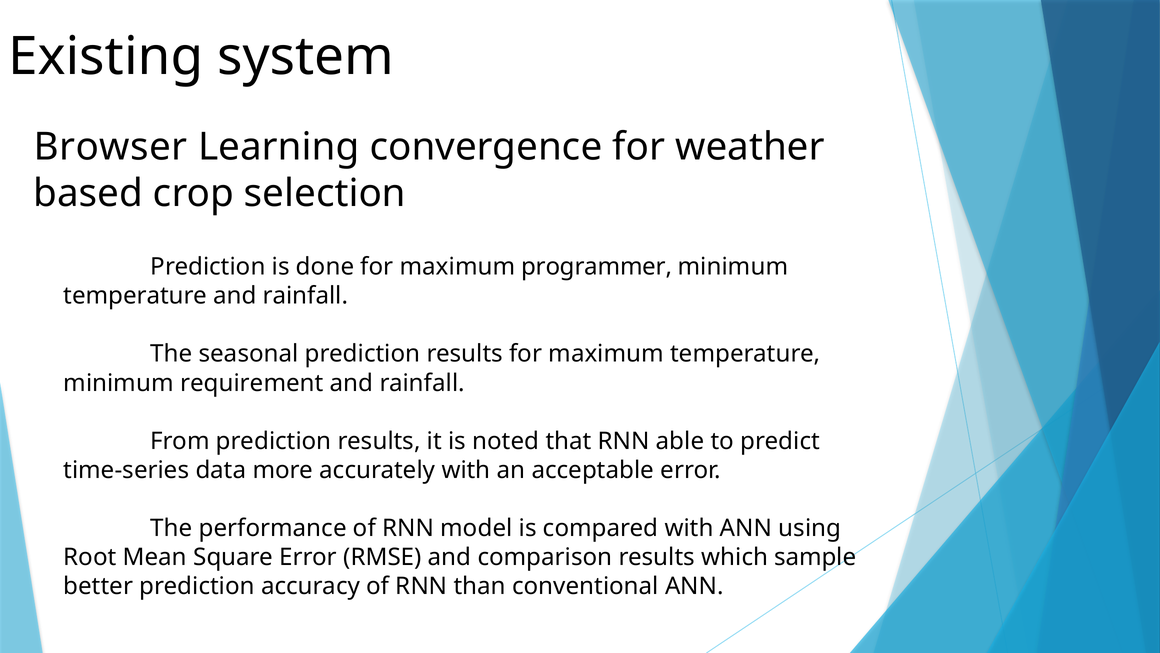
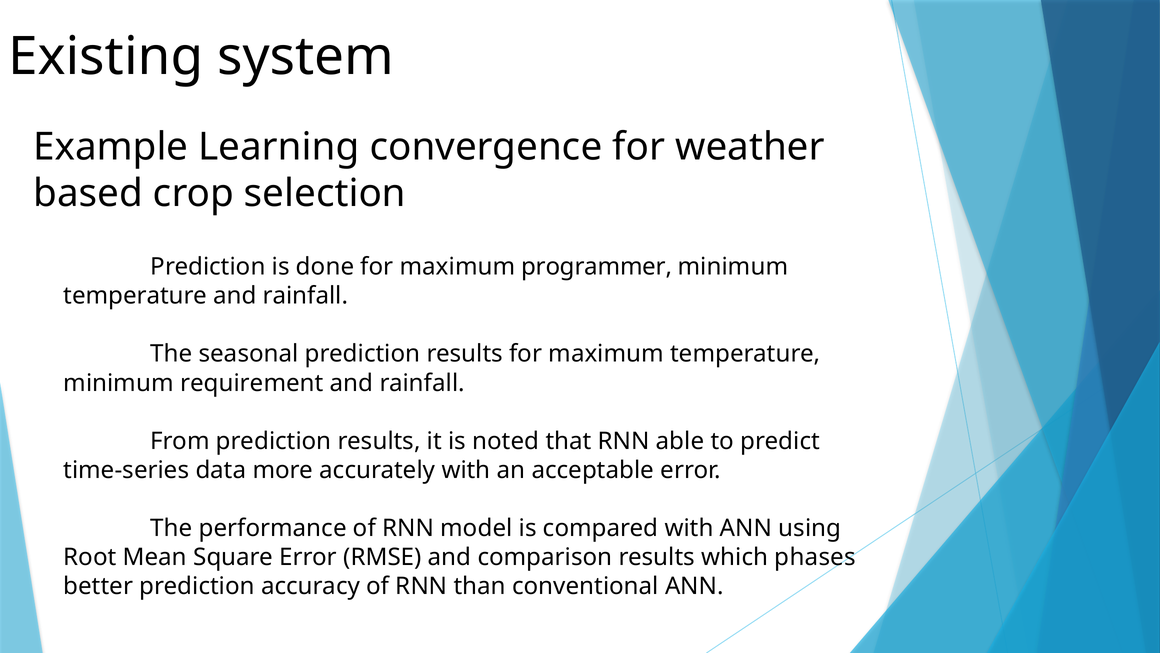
Browser: Browser -> Example (111, 147)
sample: sample -> phases (815, 557)
